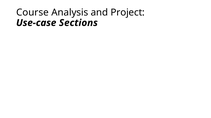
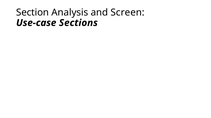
Course: Course -> Section (33, 13)
Project: Project -> Screen (128, 13)
